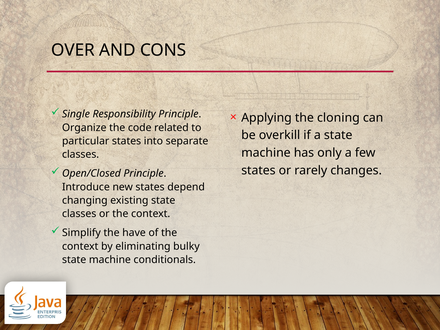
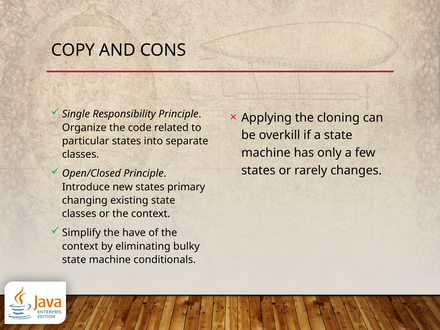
OVER: OVER -> COPY (73, 50)
depend: depend -> primary (186, 187)
